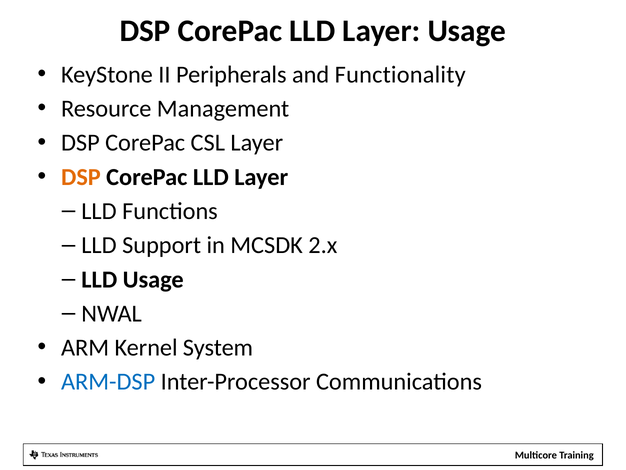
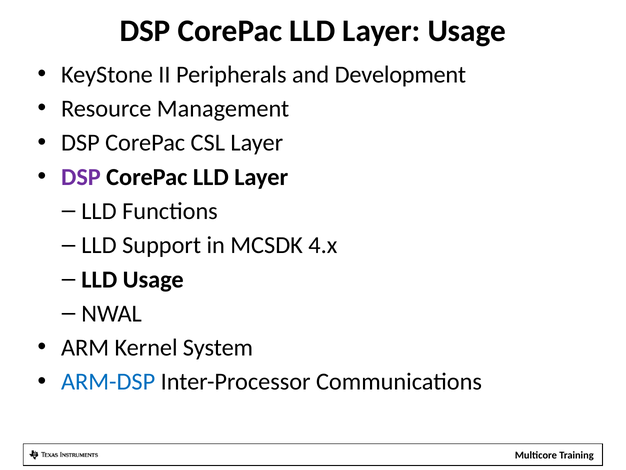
Functionality: Functionality -> Development (400, 75)
DSP colour: orange -> purple (81, 177)
2.x: 2.x -> 4.x (323, 245)
